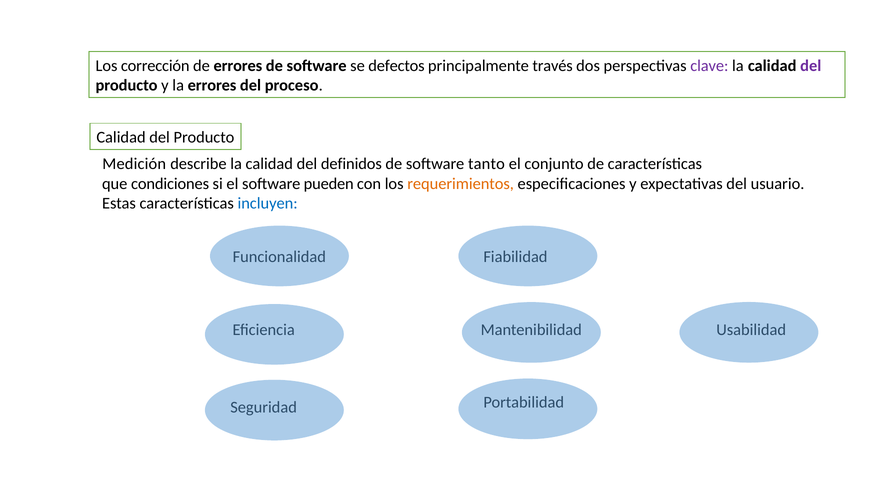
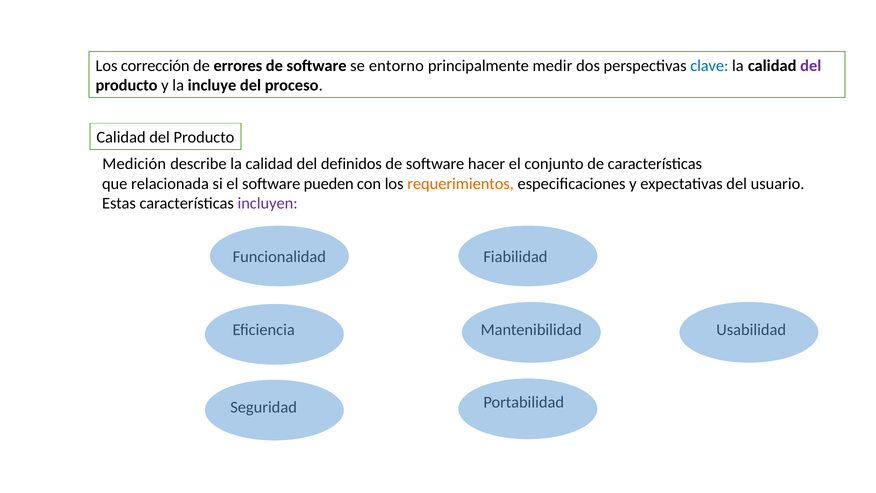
defectos: defectos -> entorno (396, 66)
través: través -> medir (552, 66)
clave colour: purple -> blue (709, 66)
la errores: errores -> incluye (212, 85)
tanto: tanto -> hacer (487, 164)
condiciones: condiciones -> relacionada (170, 184)
incluyen colour: blue -> purple (268, 203)
